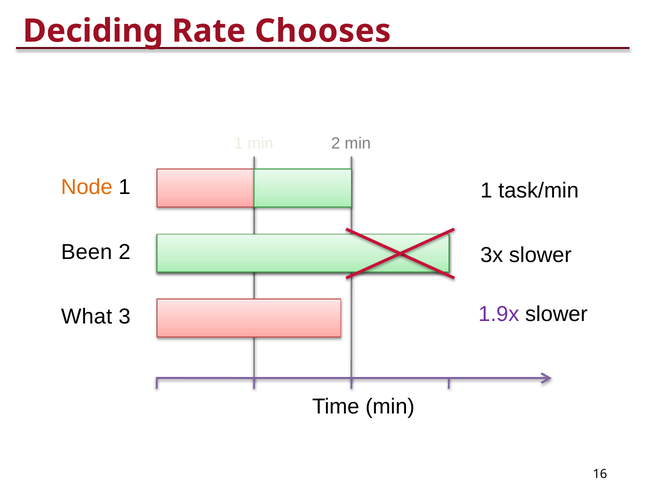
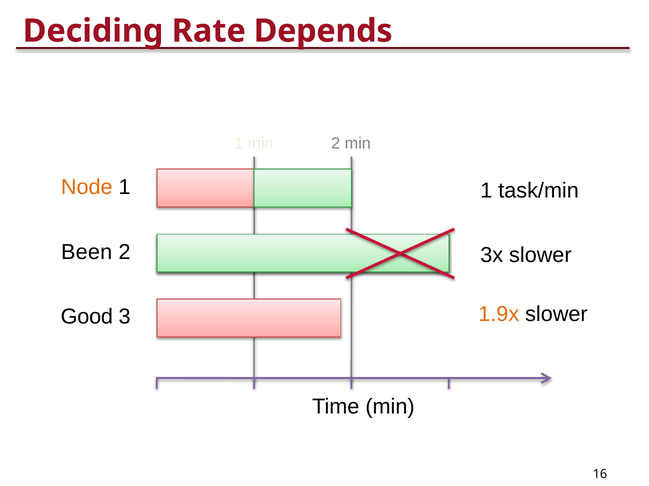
Chooses: Chooses -> Depends (323, 31)
1.9x colour: purple -> orange (499, 315)
What: What -> Good (87, 317)
